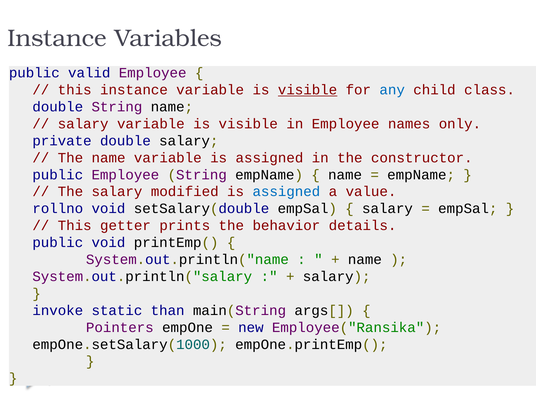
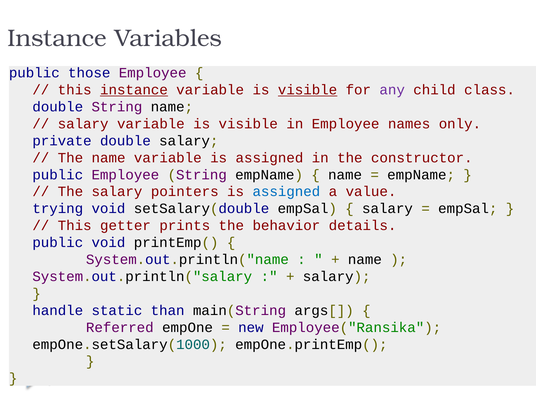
valid: valid -> those (89, 73)
instance underline: none -> present (134, 90)
any colour: blue -> purple (392, 90)
modified: modified -> pointers (185, 192)
rollno: rollno -> trying (58, 209)
invoke: invoke -> handle (58, 310)
Pointers: Pointers -> Referred (120, 327)
